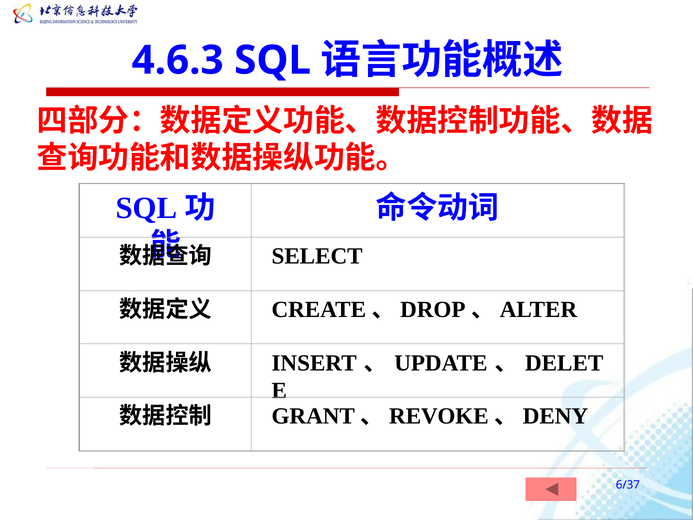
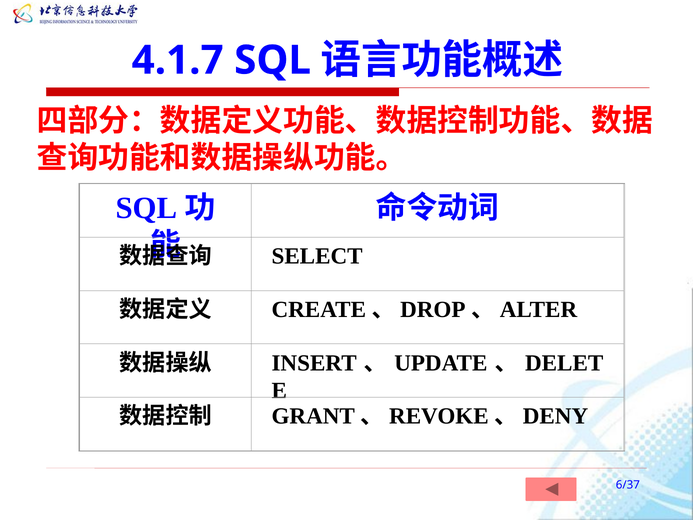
4.6.3: 4.6.3 -> 4.1.7 (178, 60)
